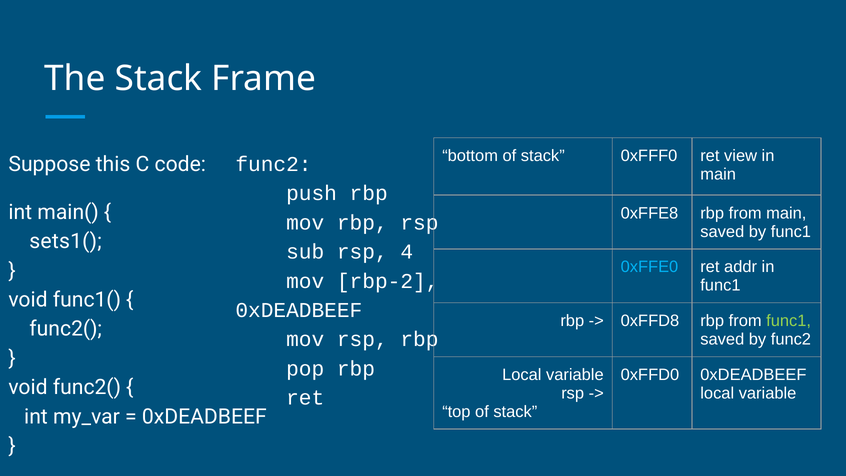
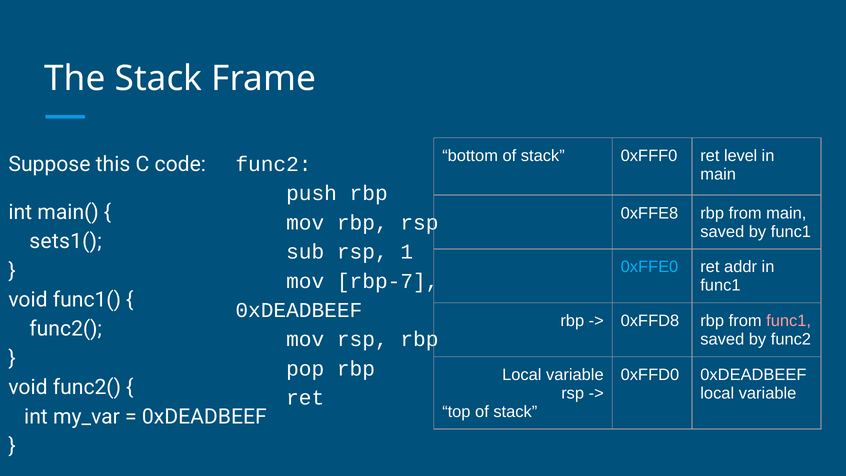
view: view -> level (741, 156)
4: 4 -> 1 (407, 252)
rbp-2: rbp-2 -> rbp-7 (388, 281)
func1 colour: light green -> pink (789, 321)
